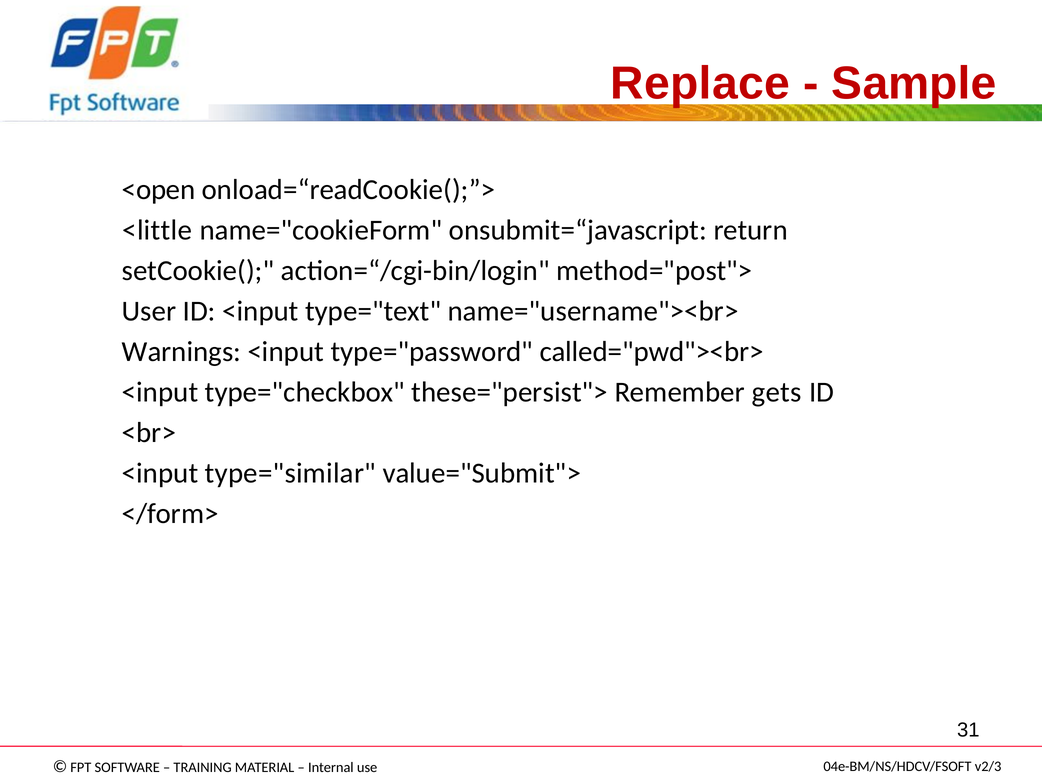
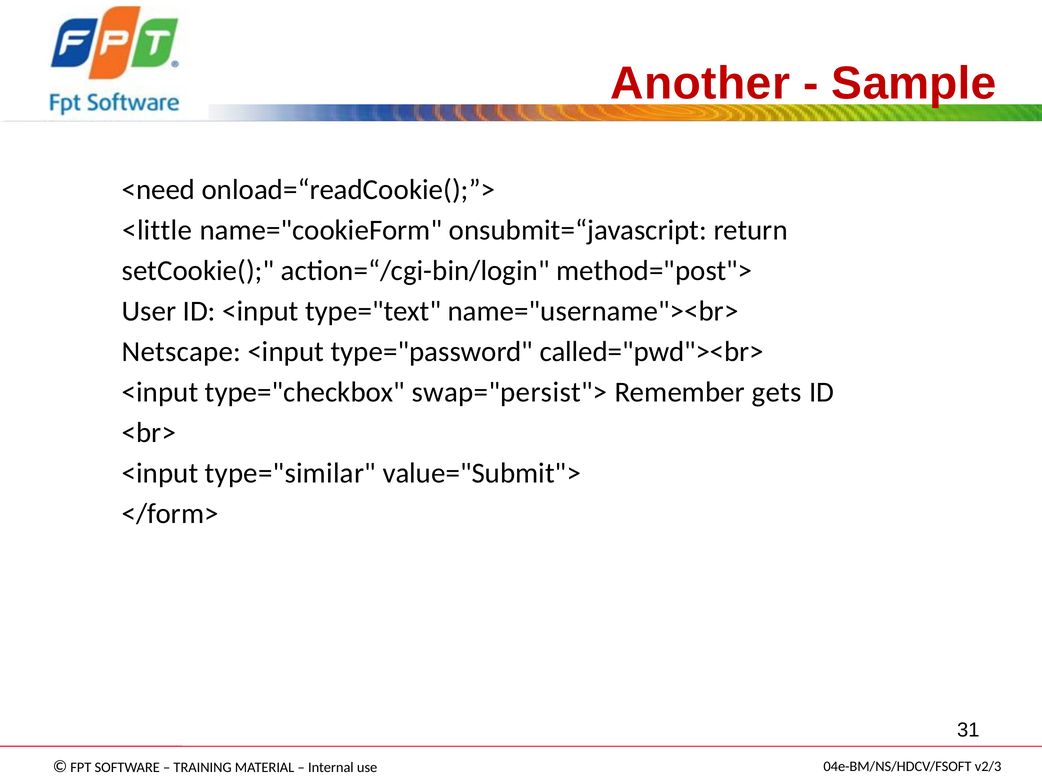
Replace: Replace -> Another (700, 84)
<open: <open -> <need (158, 190)
Warnings: Warnings -> Netscape (181, 352)
these="persist">: these="persist"> -> swap="persist"> (509, 392)
